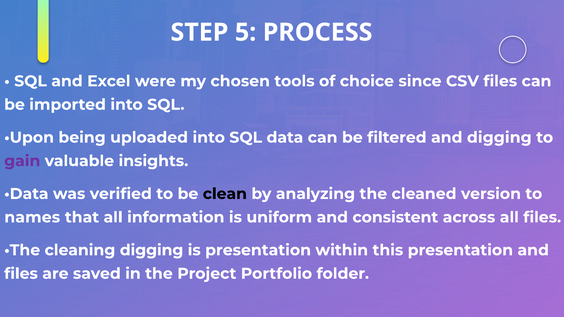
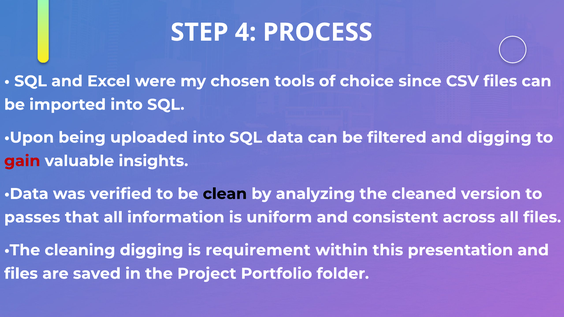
5: 5 -> 4 (246, 32)
gain colour: purple -> red (22, 161)
names: names -> passes (32, 217)
is presentation: presentation -> requirement (258, 250)
